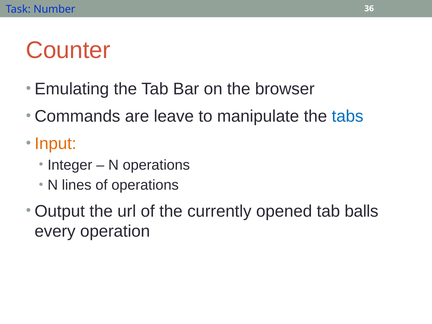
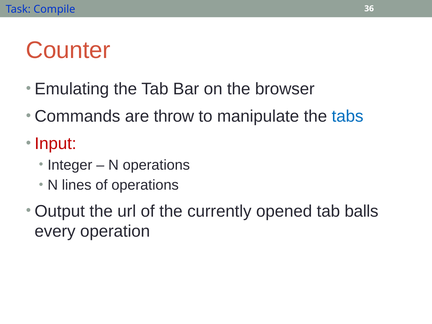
Number: Number -> Compile (54, 9)
leave: leave -> throw (174, 116)
Input colour: orange -> red (56, 144)
